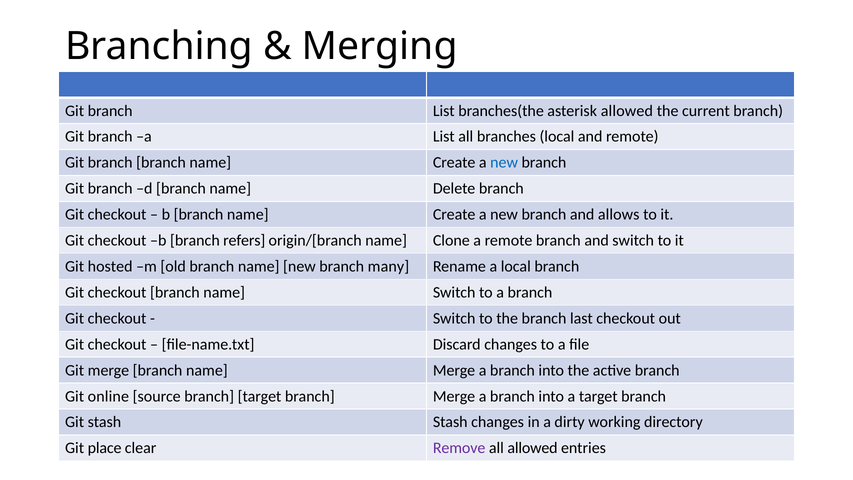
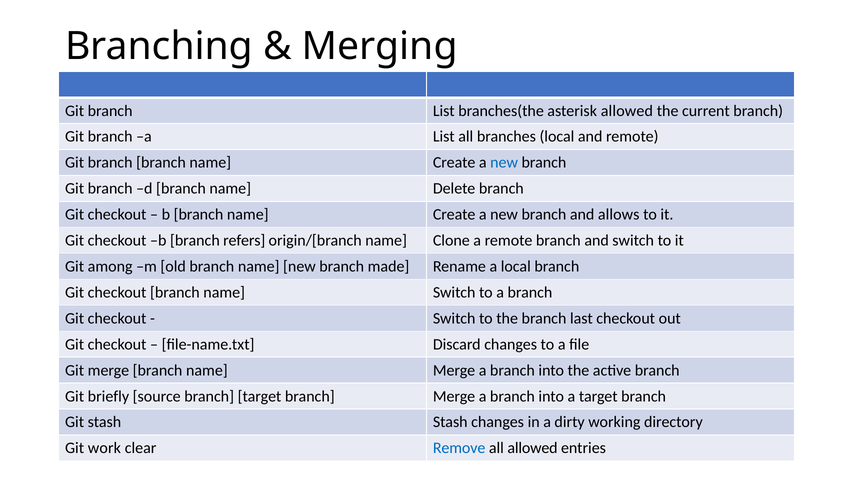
hosted: hosted -> among (110, 266)
many: many -> made (389, 266)
online: online -> briefly (108, 396)
place: place -> work (104, 448)
Remove colour: purple -> blue (459, 448)
